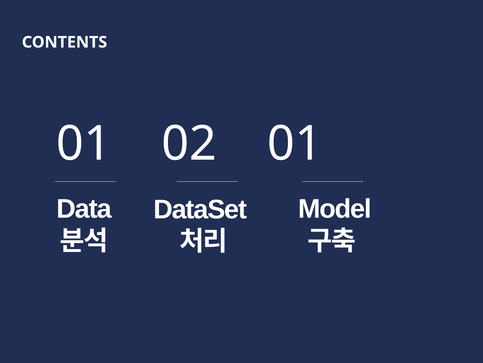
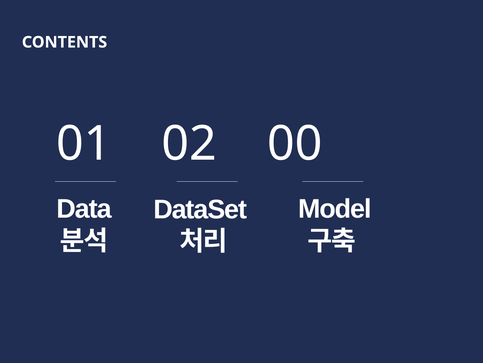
02 01: 01 -> 00 (295, 144)
